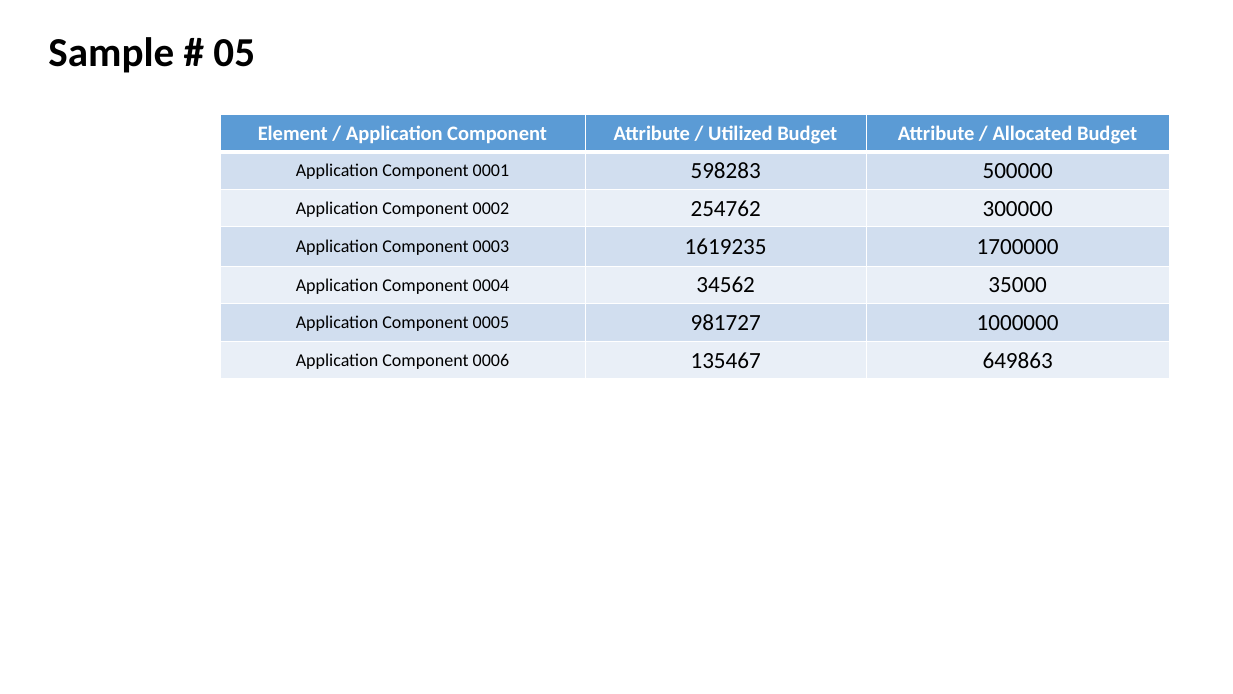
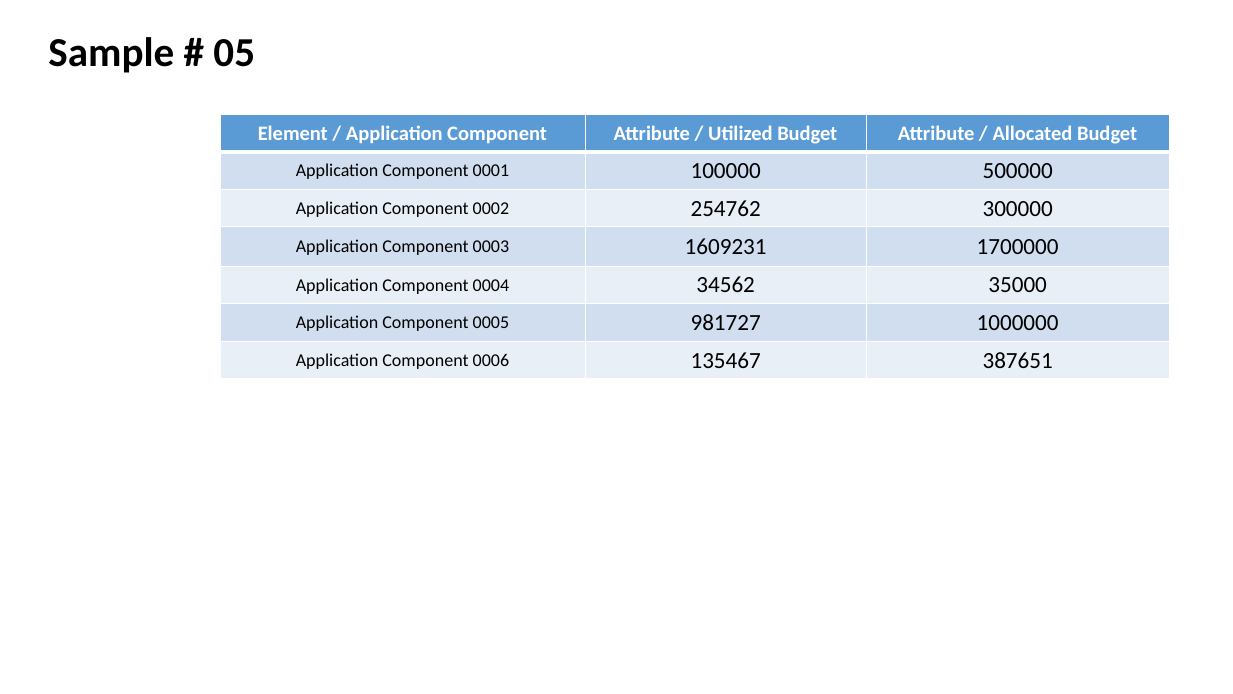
598283: 598283 -> 100000 (726, 171)
1619235: 1619235 -> 1609231 (726, 247)
649863: 649863 -> 387651 (1018, 360)
